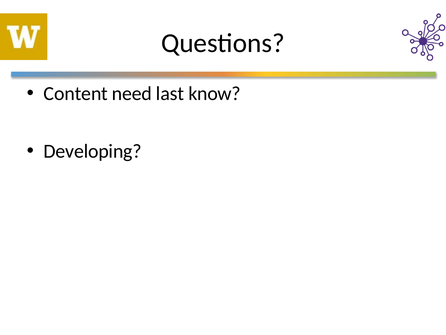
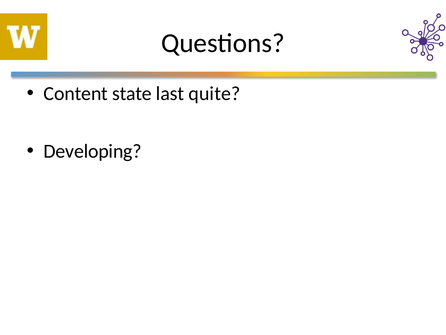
need: need -> state (132, 94)
know: know -> quite (214, 94)
